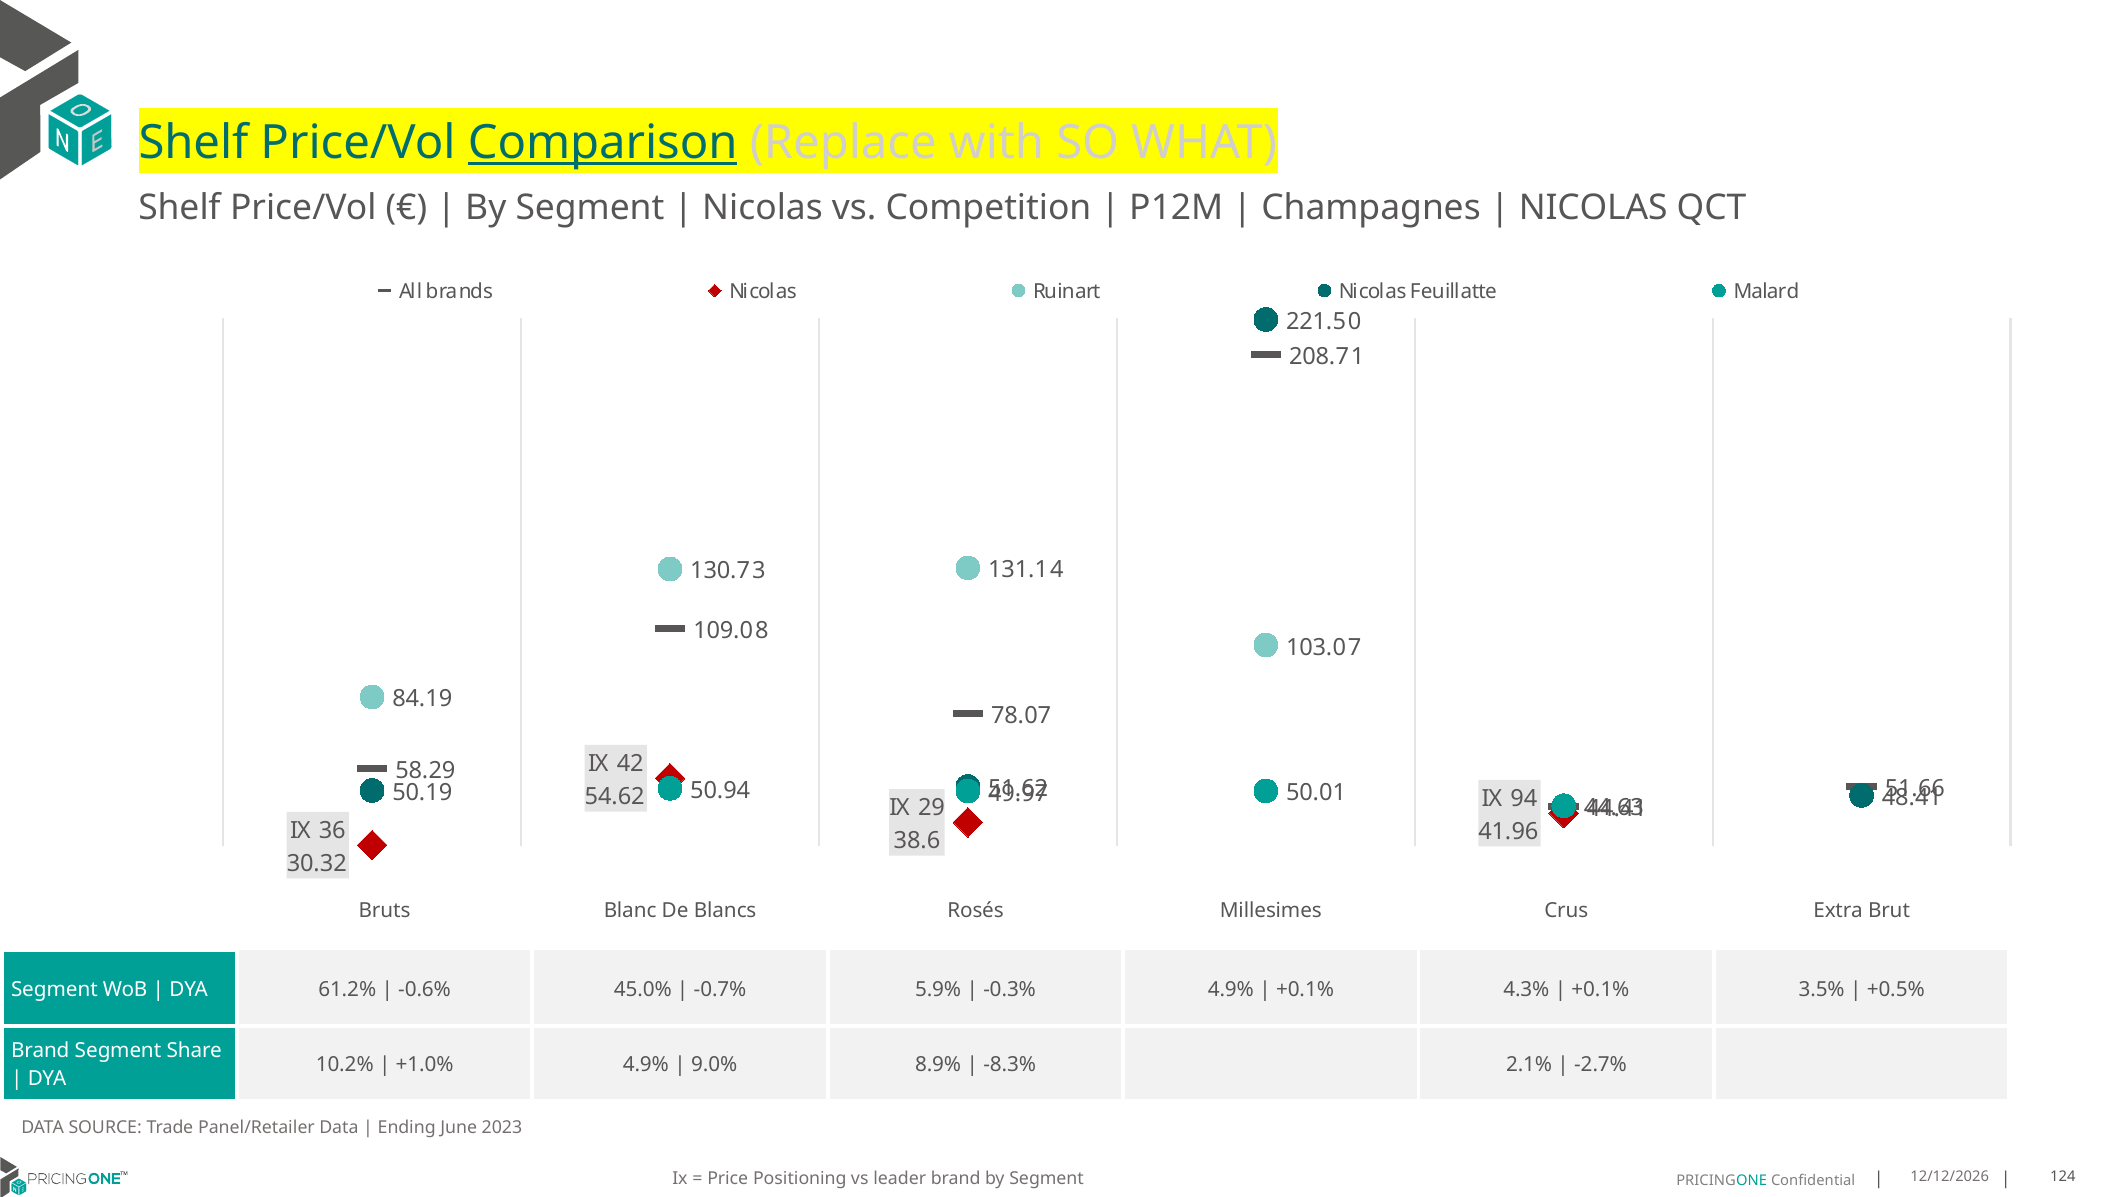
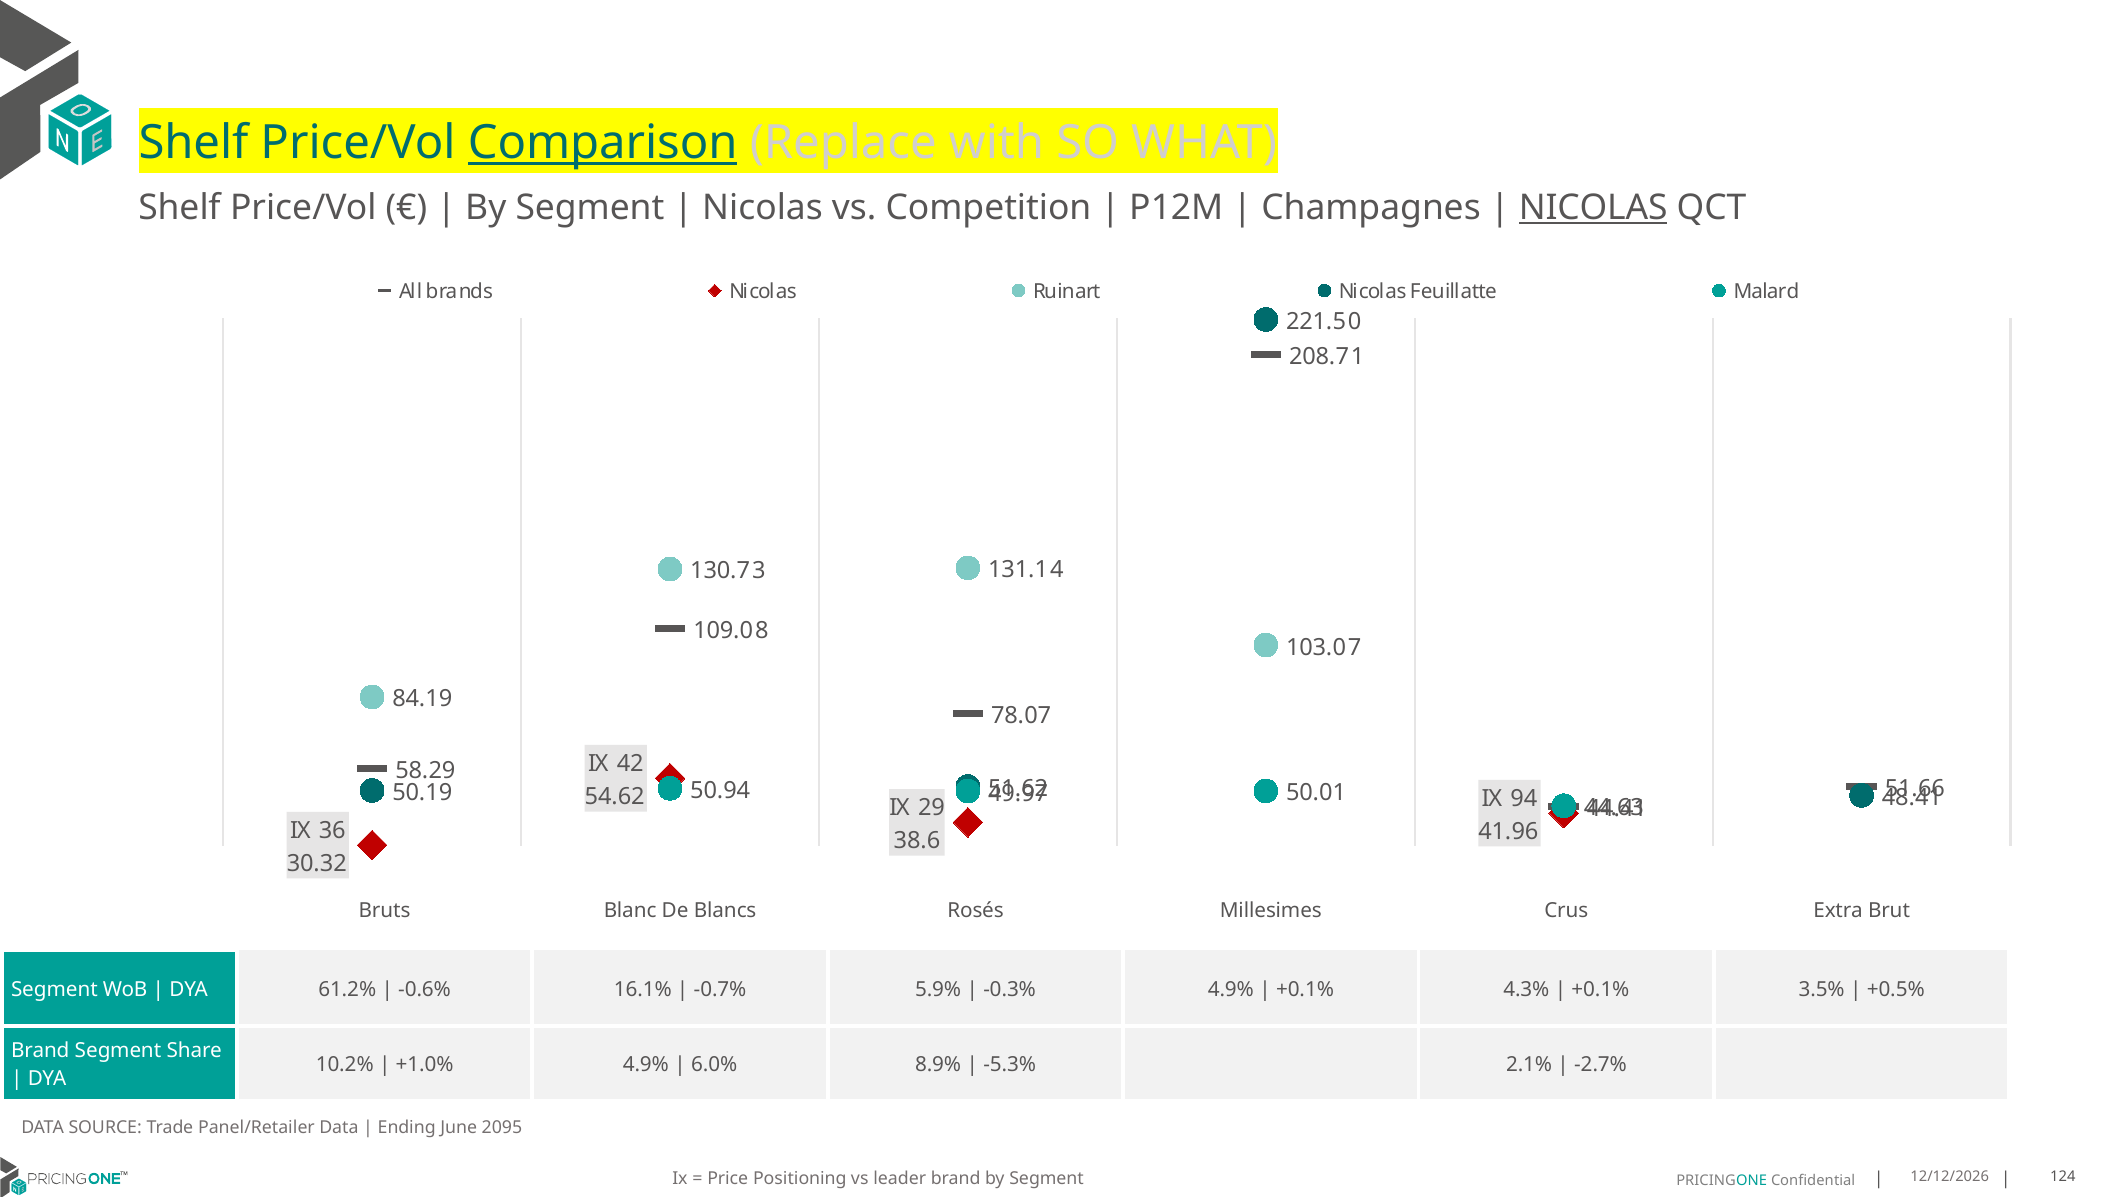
NICOLAS underline: none -> present (1593, 207)
45.0%: 45.0% -> 16.1% (643, 989)
9.0%: 9.0% -> 6.0% (714, 1065)
-8.3%: -8.3% -> -5.3% (1010, 1065)
2023: 2023 -> 2095 (502, 1127)
